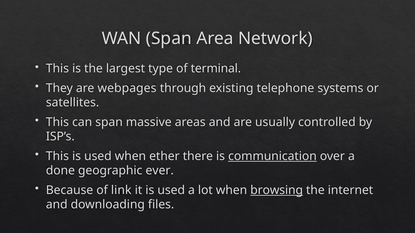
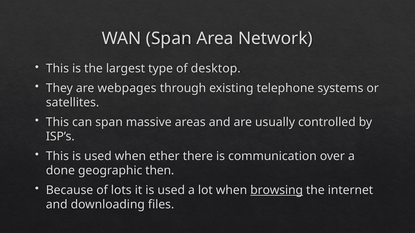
terminal: terminal -> desktop (216, 69)
communication underline: present -> none (272, 156)
ever: ever -> then (160, 171)
link: link -> lots (121, 190)
